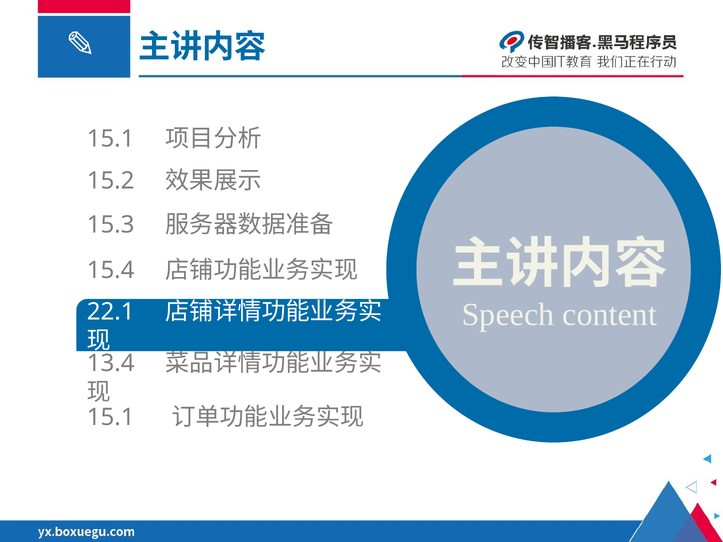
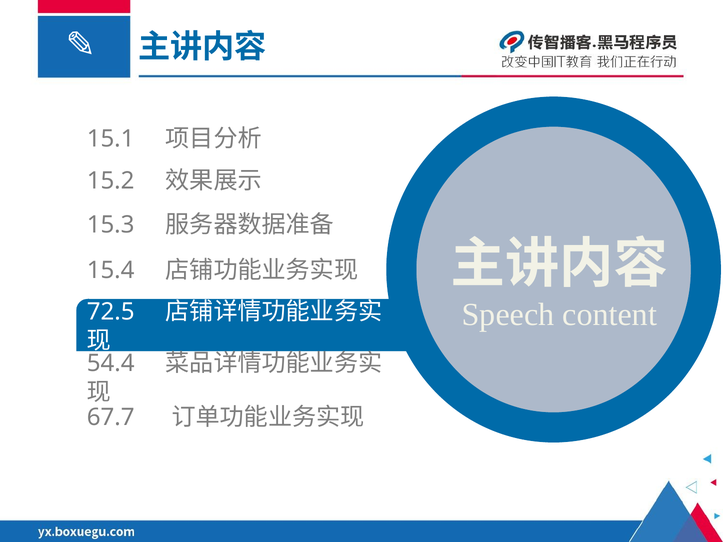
22.1: 22.1 -> 72.5 (111, 312)
13.4: 13.4 -> 54.4 (111, 363)
15.1: 15.1 -> 67.7 (111, 418)
